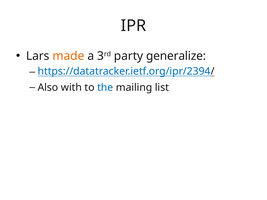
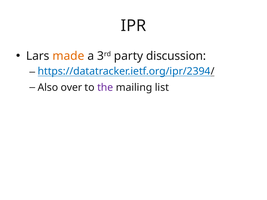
generalize: generalize -> discussion (176, 56)
with: with -> over (71, 88)
the colour: blue -> purple (105, 88)
